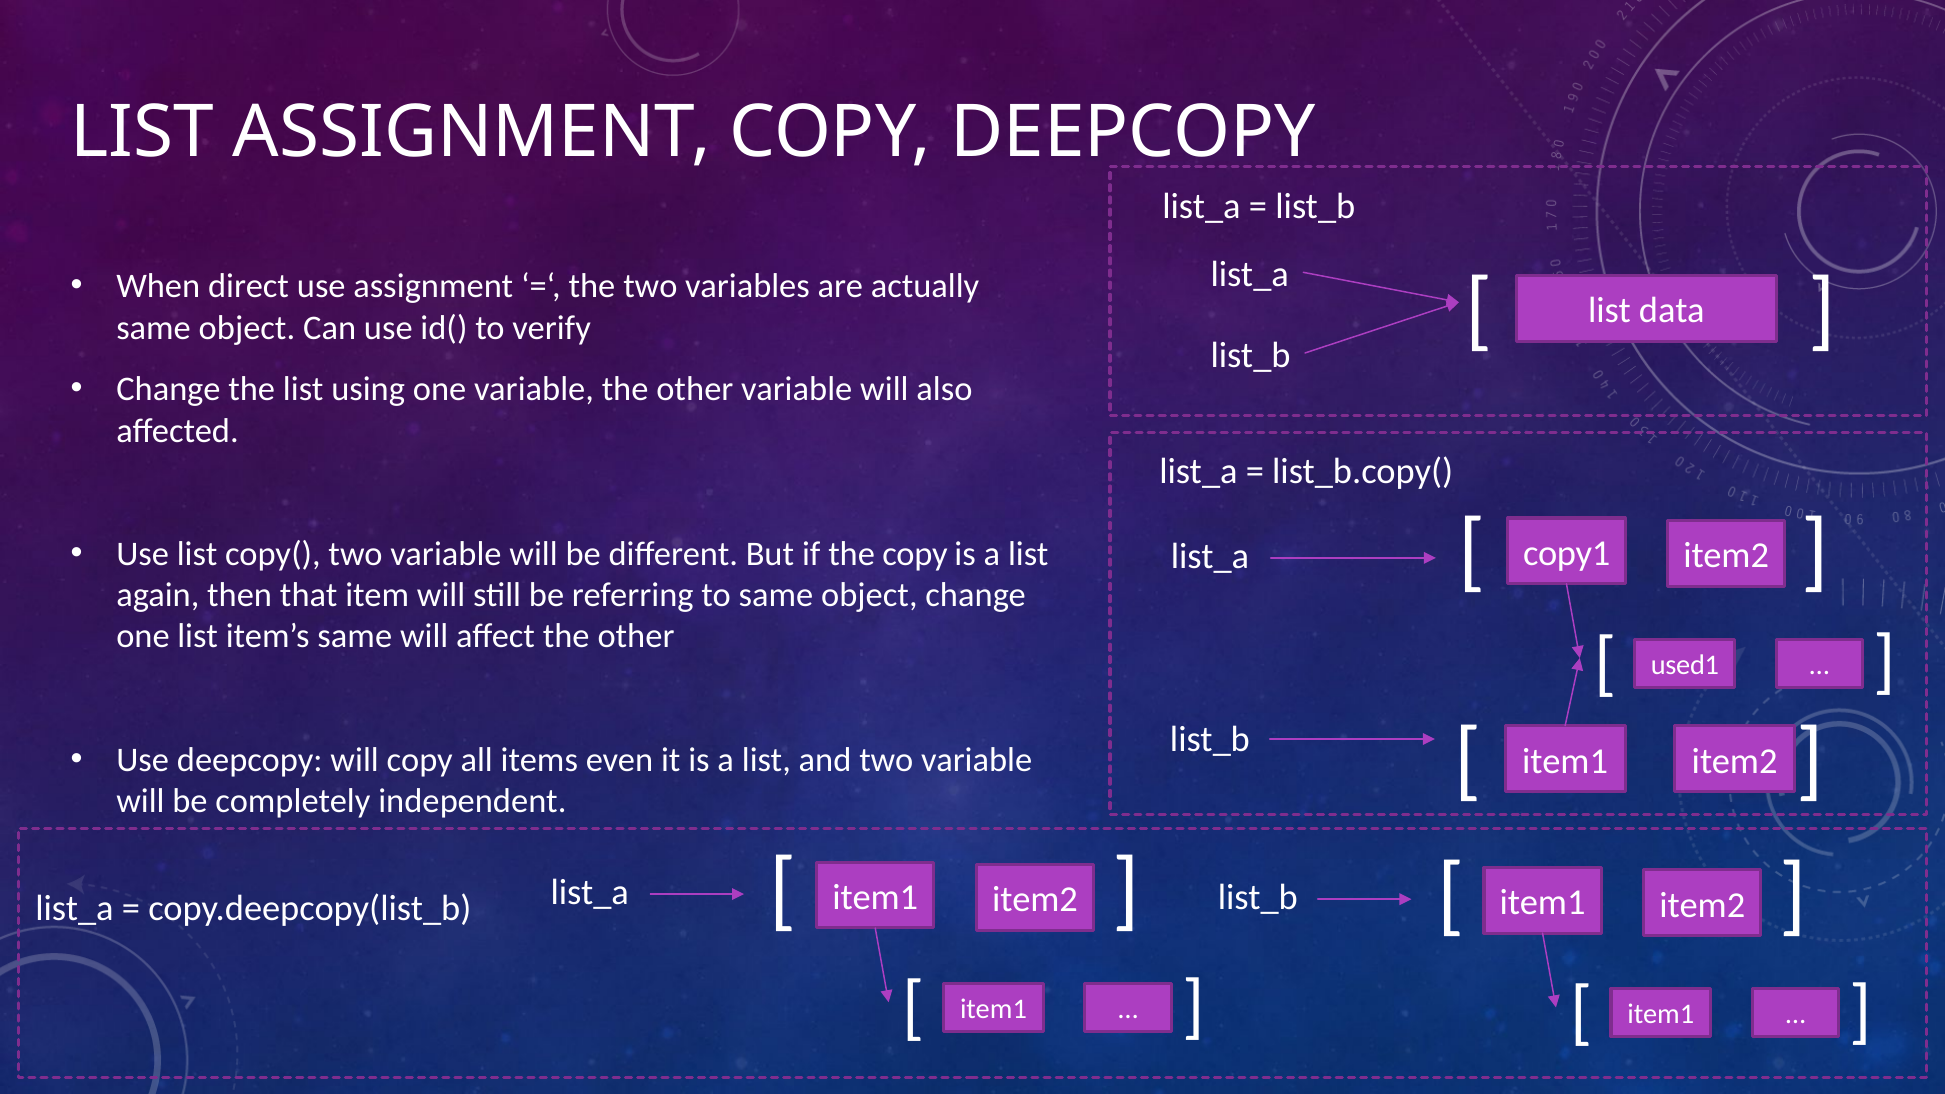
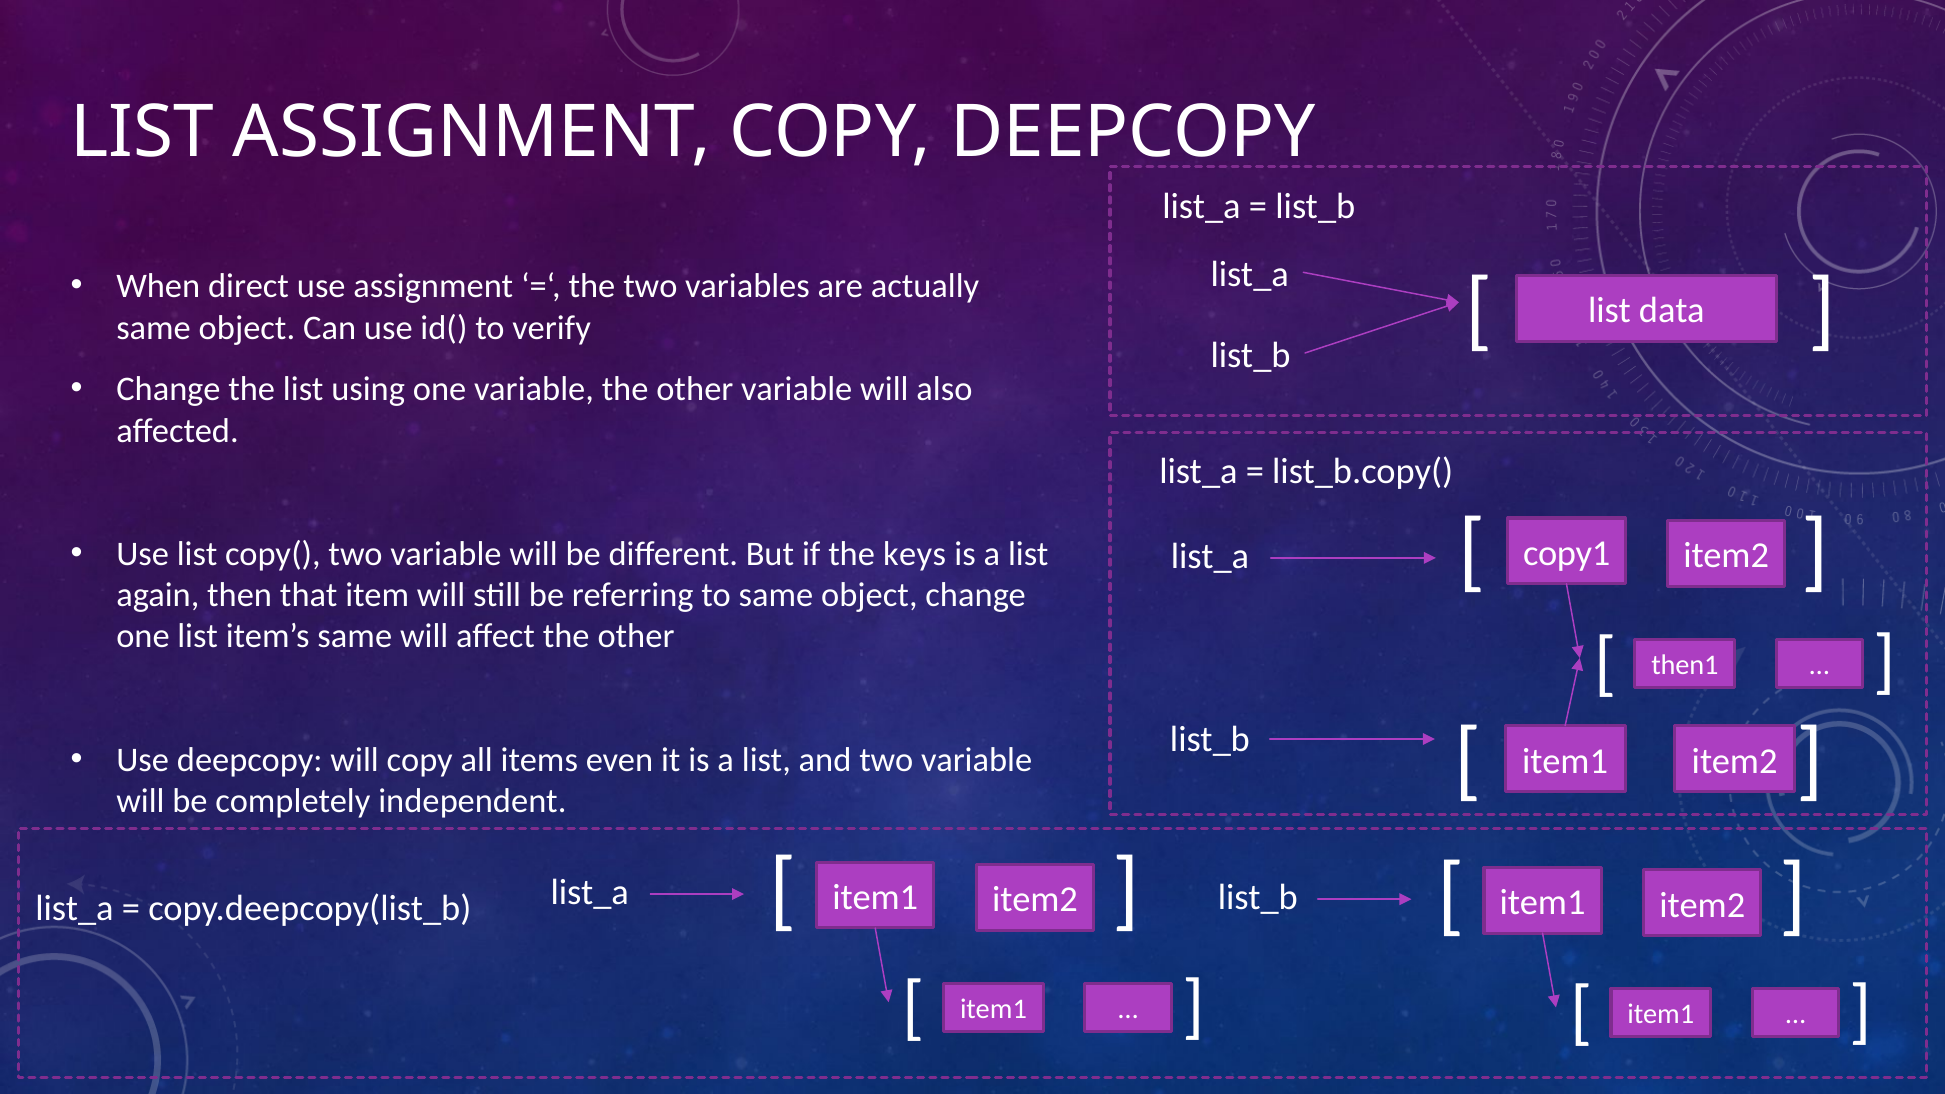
the copy: copy -> keys (915, 554)
used1: used1 -> then1 (1685, 665)
